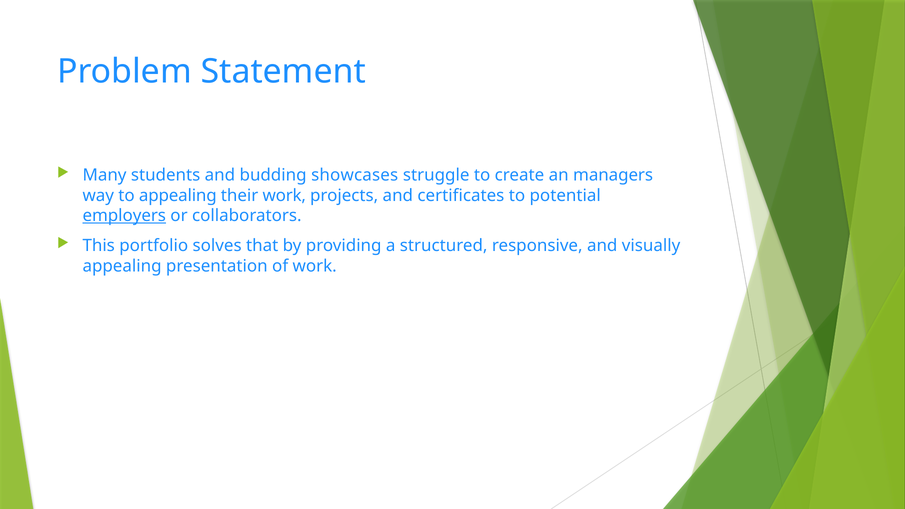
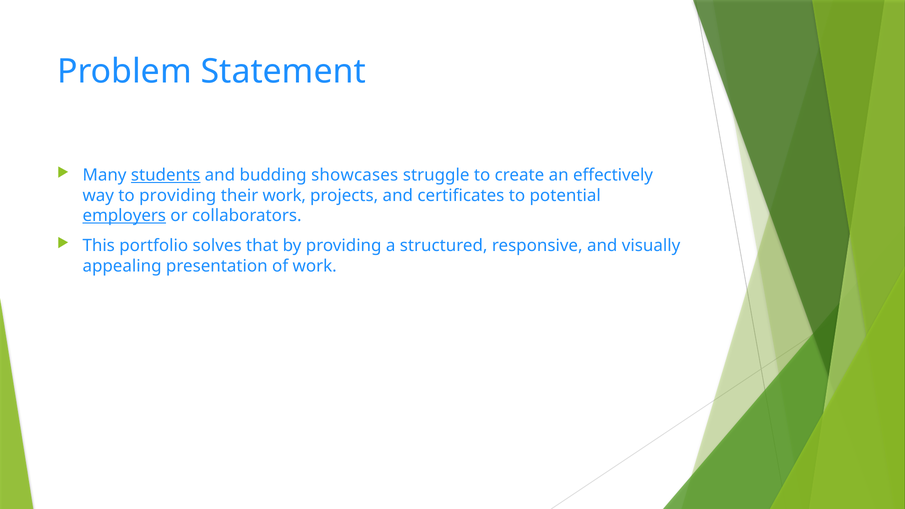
students underline: none -> present (166, 175)
managers: managers -> effectively (613, 175)
to appealing: appealing -> providing (178, 196)
